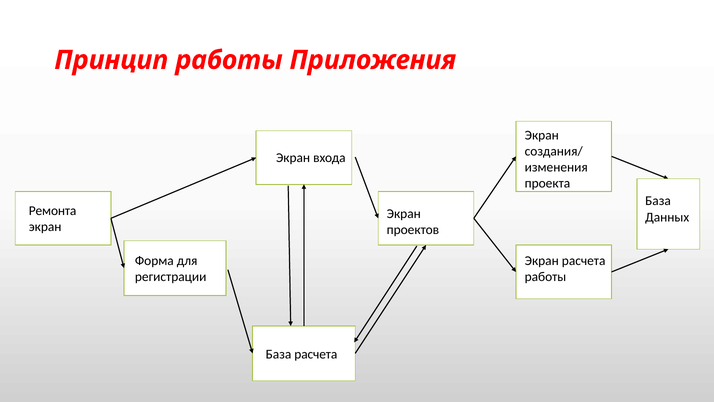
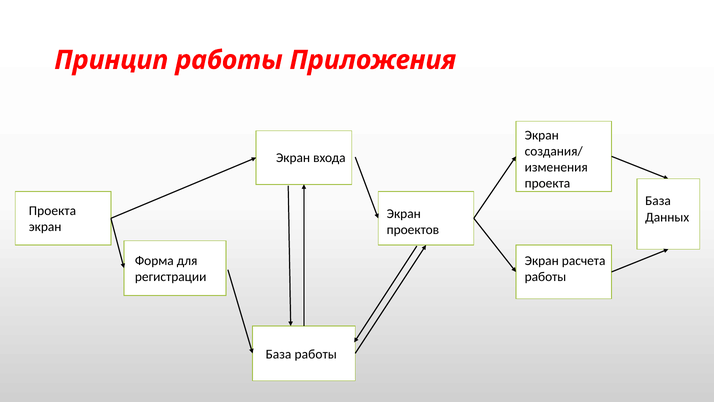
Ремонта: Ремонта -> Проекта (52, 211)
База расчета: расчета -> работы (316, 354)
